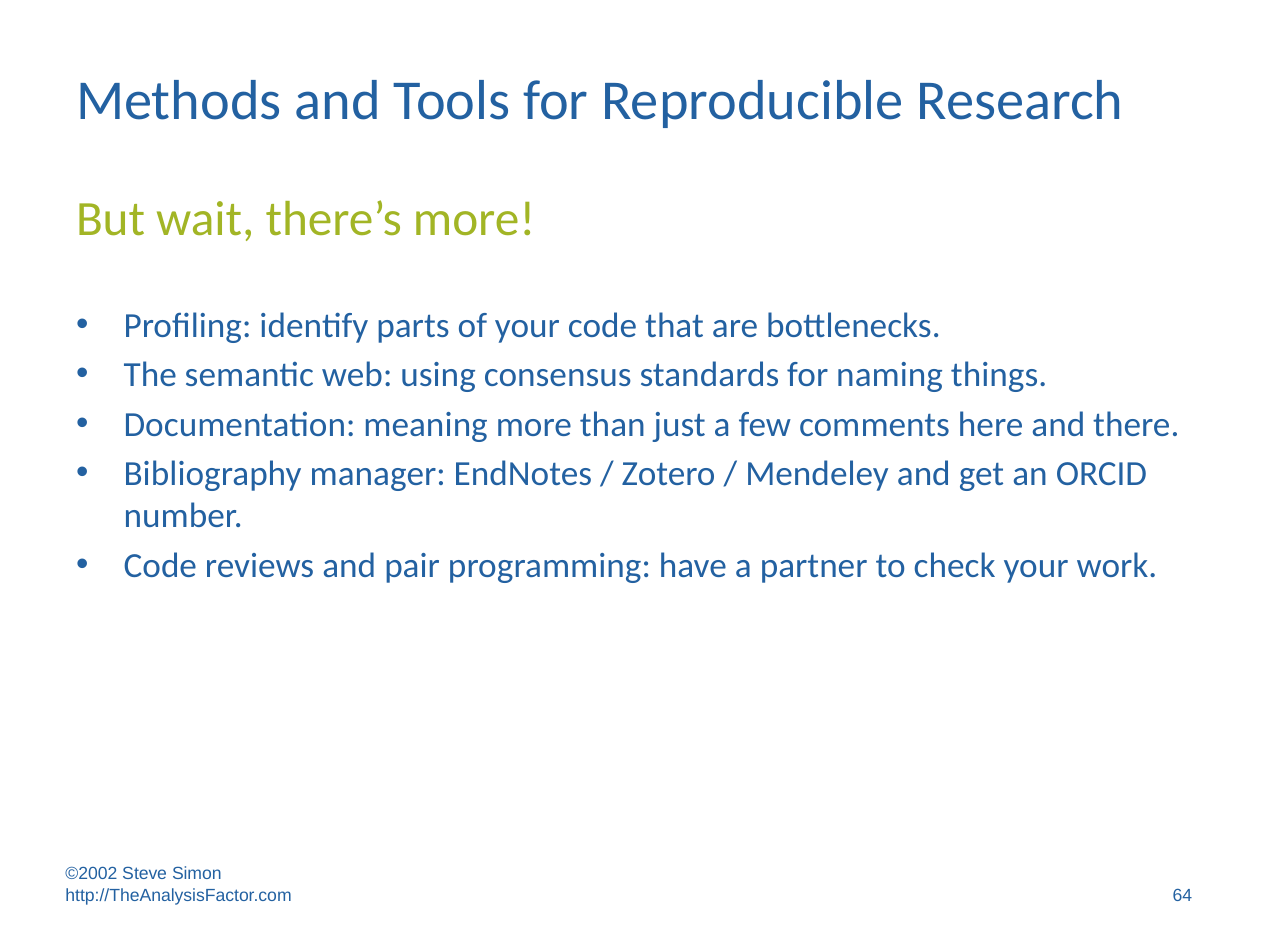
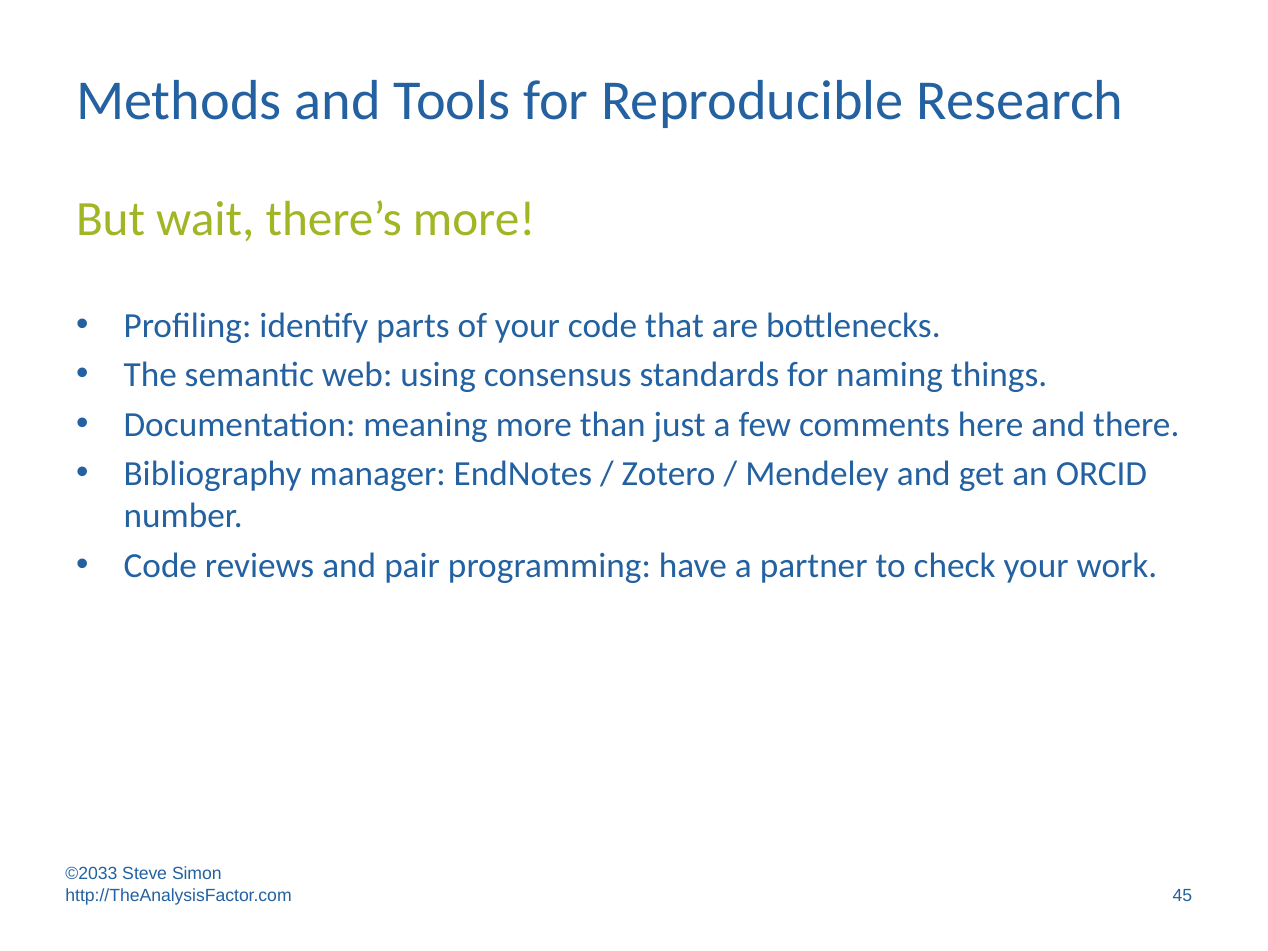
©2002: ©2002 -> ©2033 (91, 874)
64: 64 -> 45 (1182, 895)
